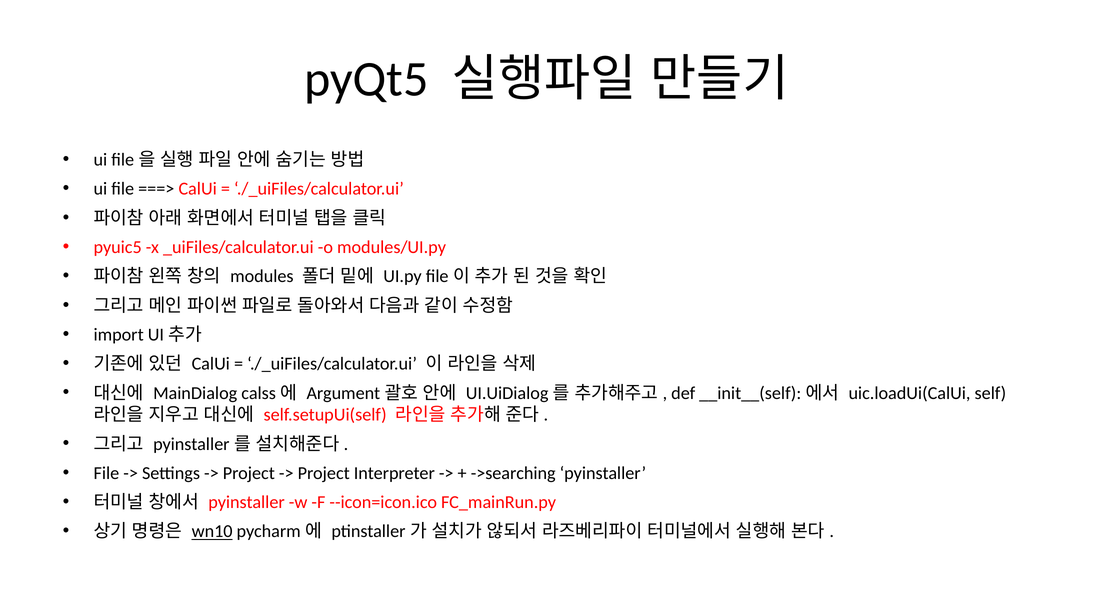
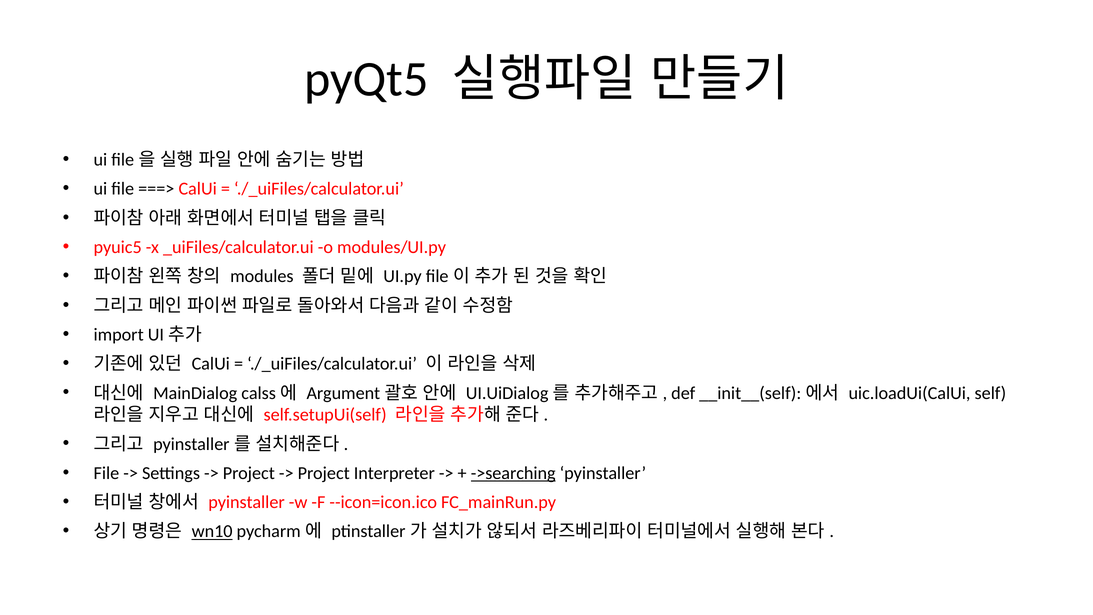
->searching underline: none -> present (513, 473)
